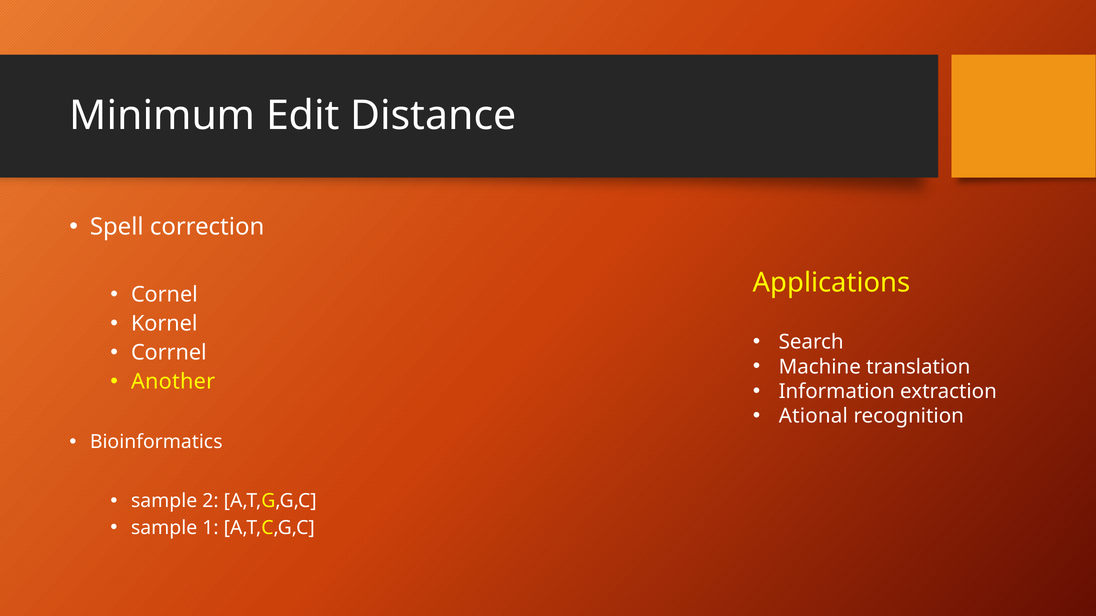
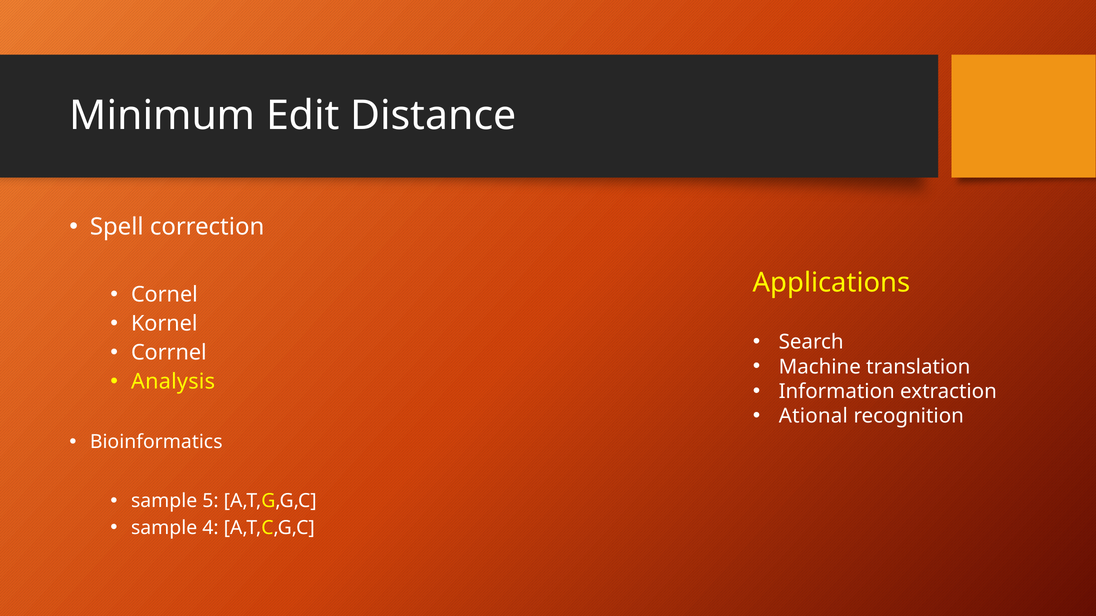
Another: Another -> Analysis (173, 382)
2: 2 -> 5 (210, 501)
1: 1 -> 4 (210, 528)
